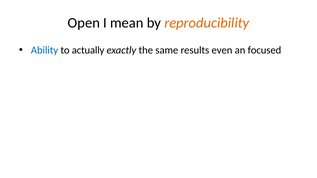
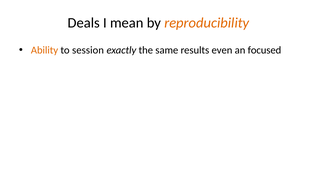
Open: Open -> Deals (84, 23)
Ability colour: blue -> orange (45, 50)
actually: actually -> session (88, 50)
